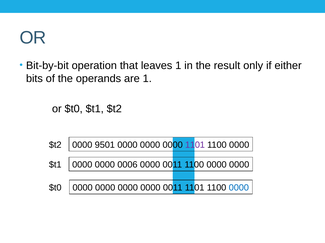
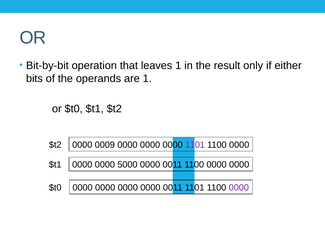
9501: 9501 -> 0009 (105, 145)
0006: 0006 -> 5000 (127, 165)
0000 colour: blue -> purple (239, 188)
